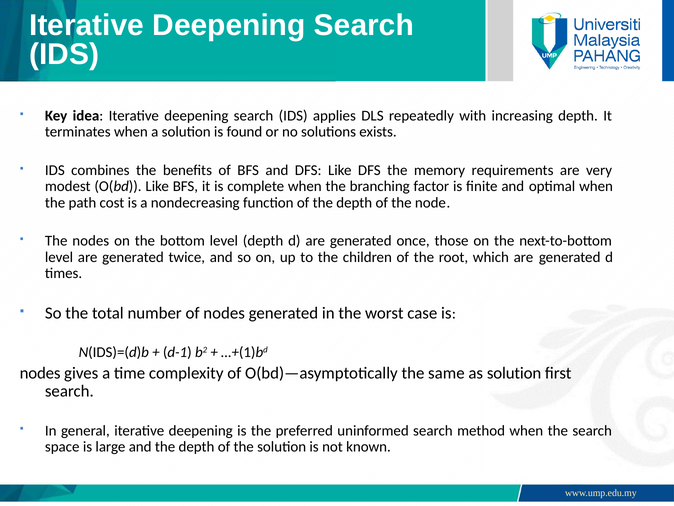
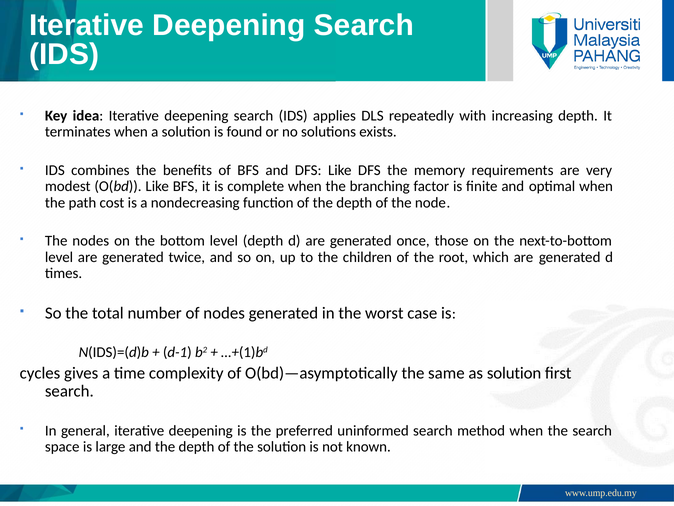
nodes: nodes -> cycles (40, 373)
